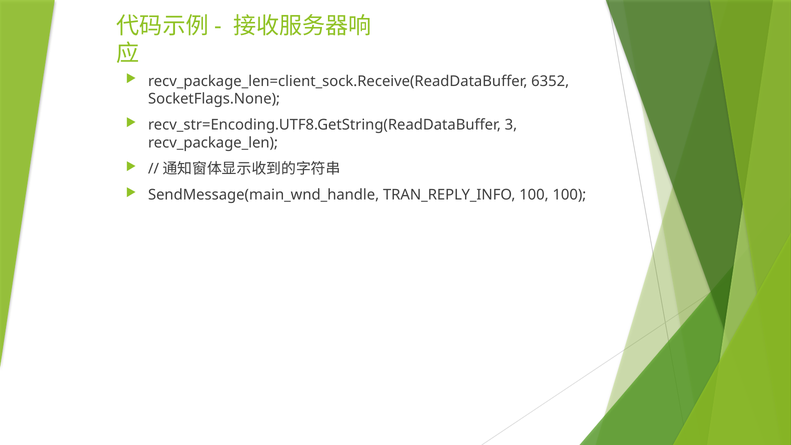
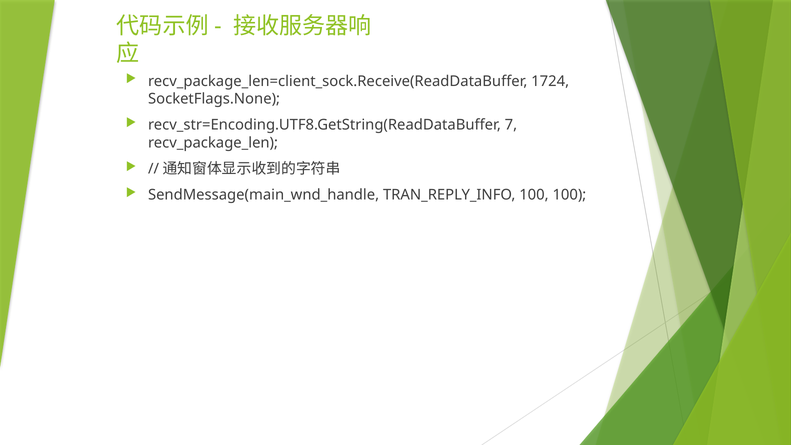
6352: 6352 -> 1724 (550, 81)
3: 3 -> 7 (511, 125)
